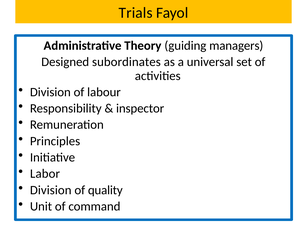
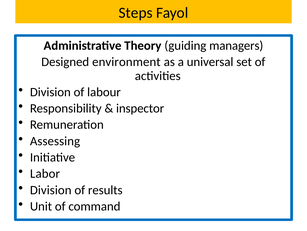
Trials: Trials -> Steps (136, 13)
subordinates: subordinates -> environment (126, 62)
Principles: Principles -> Assessing (55, 141)
quality: quality -> results (105, 189)
